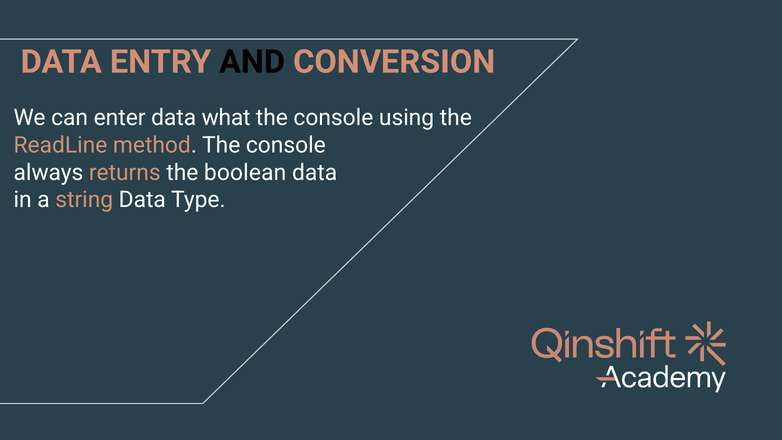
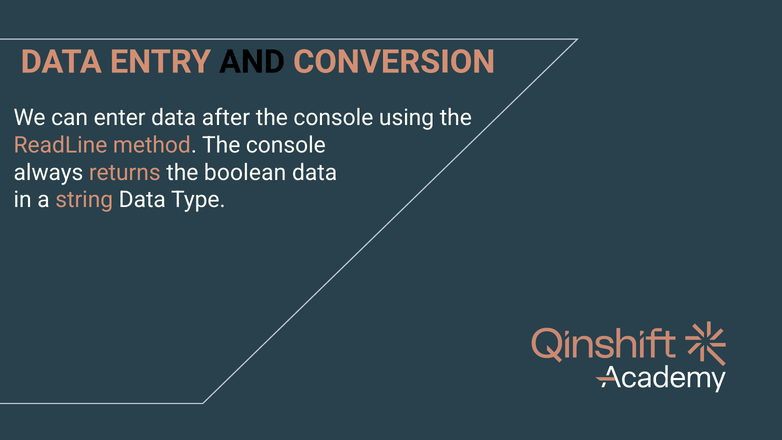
what: what -> after (226, 118)
